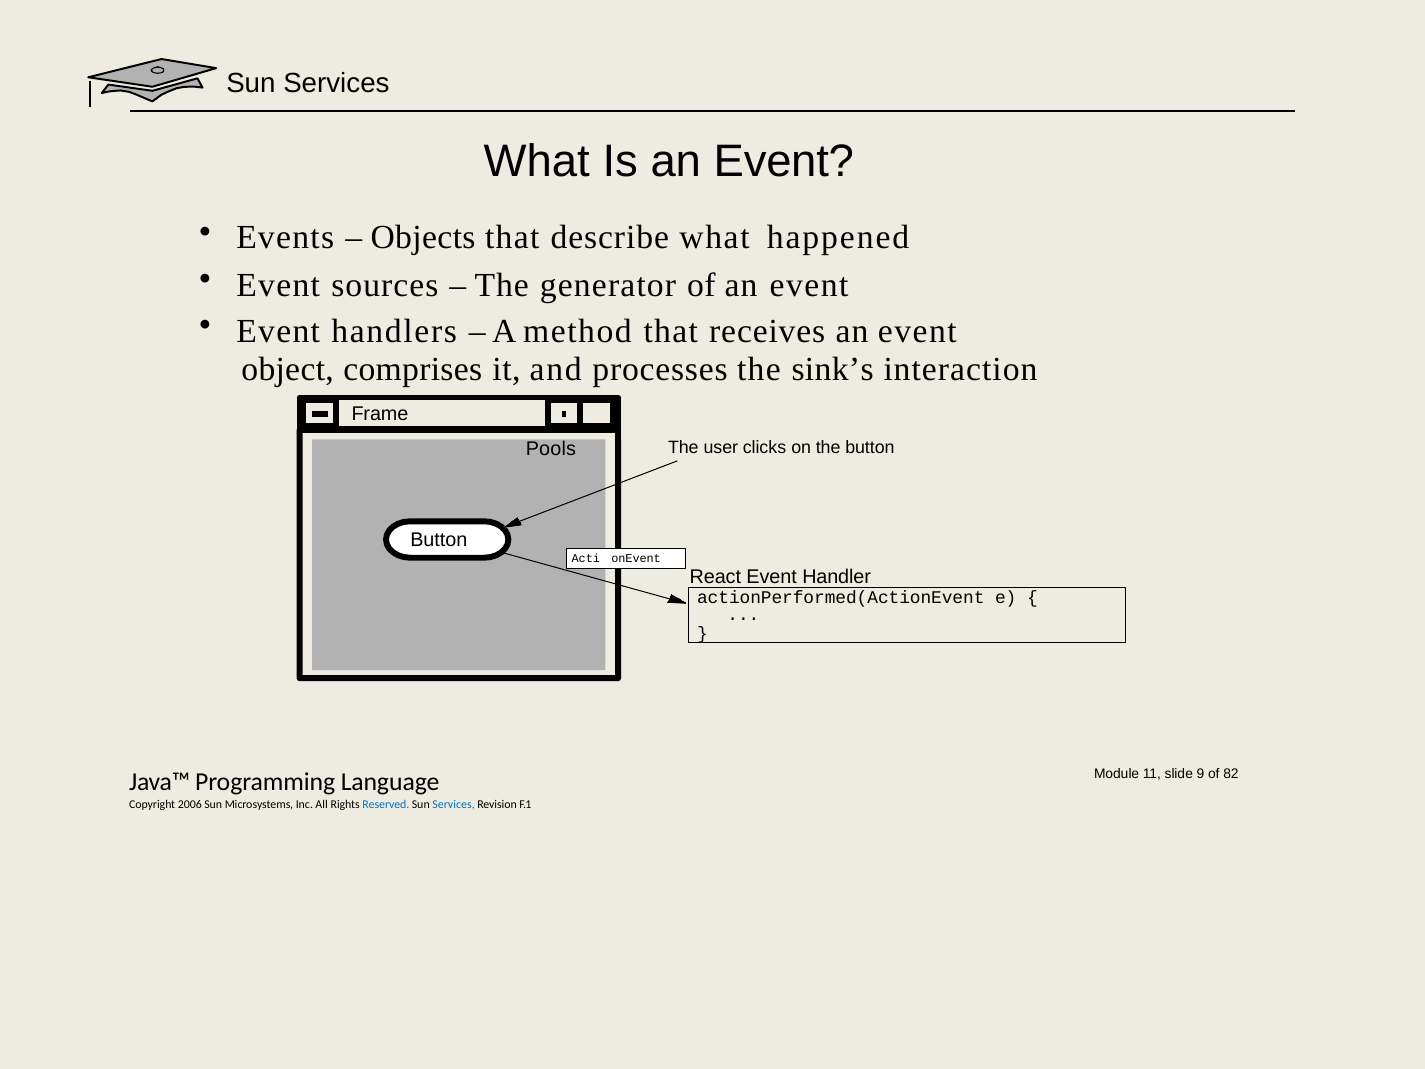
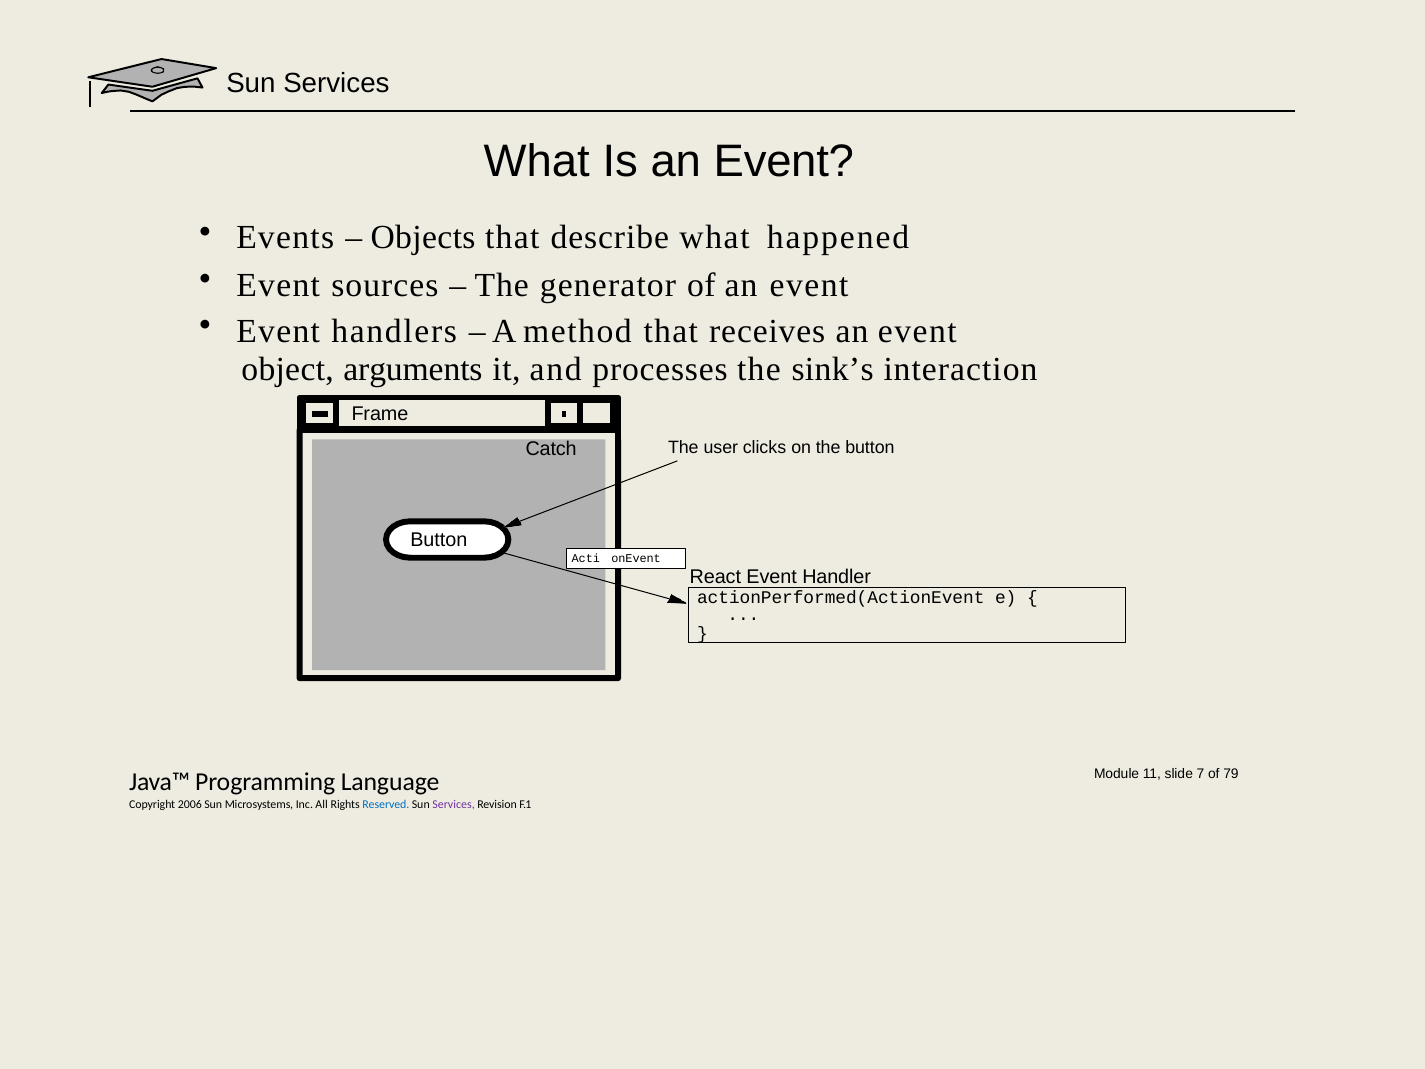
comprises: comprises -> arguments (413, 369)
Pools: Pools -> Catch (551, 449)
9: 9 -> 7 (1201, 774)
82: 82 -> 79 (1231, 774)
Services colour: blue -> purple (454, 804)
